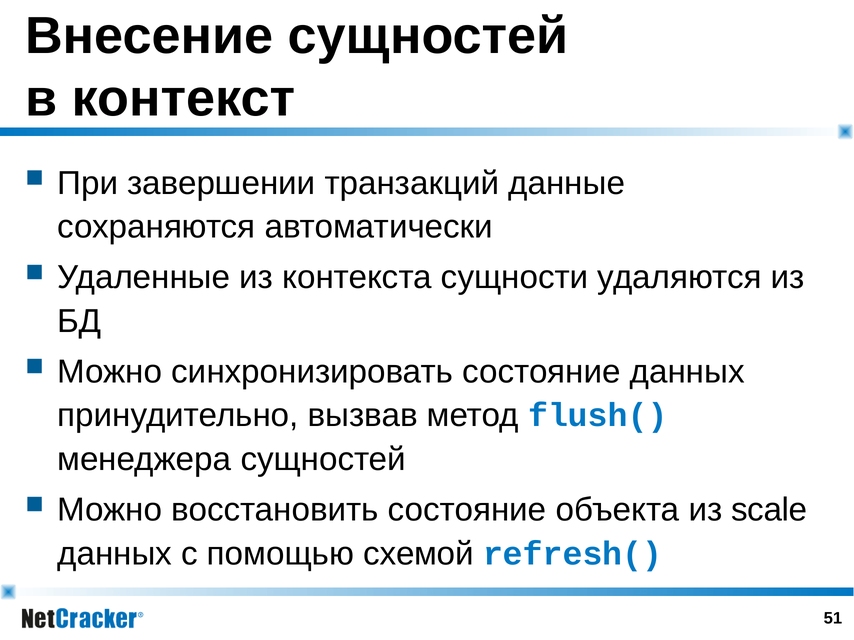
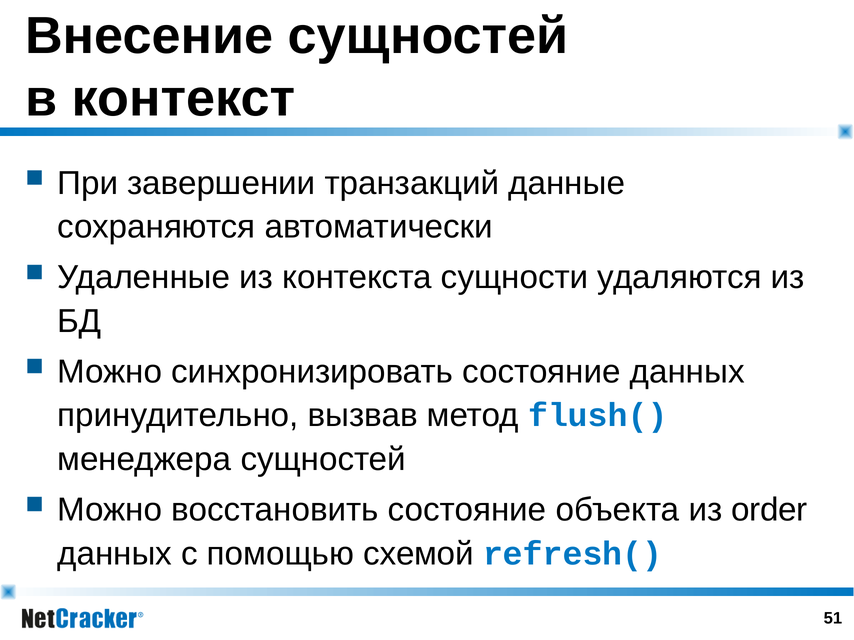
scale: scale -> order (769, 510)
